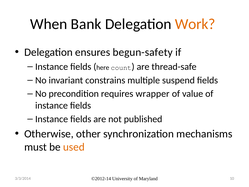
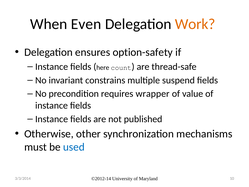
Bank: Bank -> Even (86, 24)
begun-safety: begun-safety -> option-safety (143, 52)
used colour: orange -> blue (74, 147)
